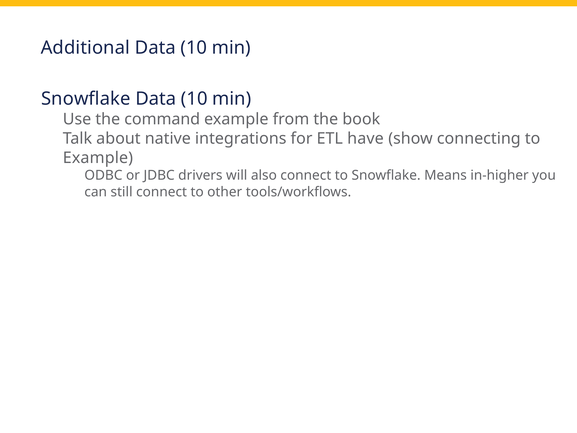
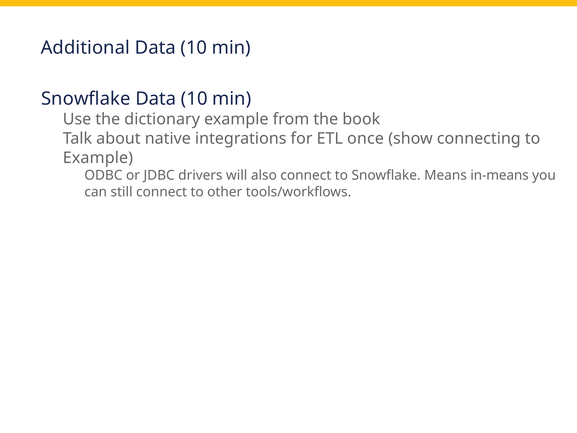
command: command -> dictionary (162, 119)
have: have -> once (365, 139)
in-higher: in-higher -> in-means (500, 175)
